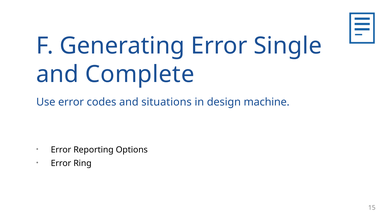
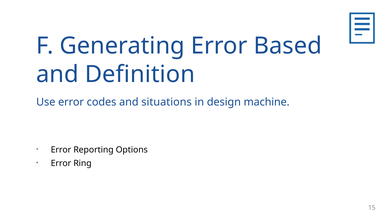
Single: Single -> Based (288, 46)
Complete: Complete -> Definition (140, 74)
